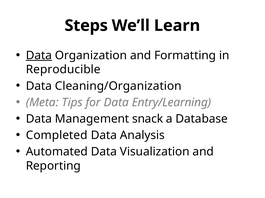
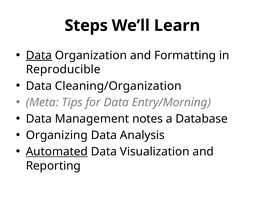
Entry/Learning: Entry/Learning -> Entry/Morning (171, 103)
snack: snack -> notes (148, 119)
Completed: Completed -> Organizing (57, 136)
Automated underline: none -> present (57, 152)
